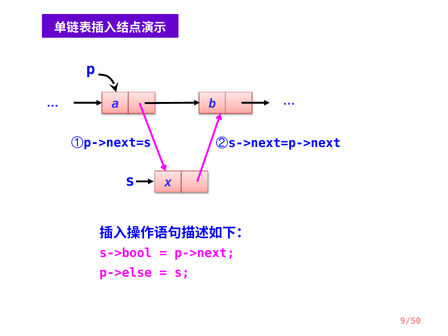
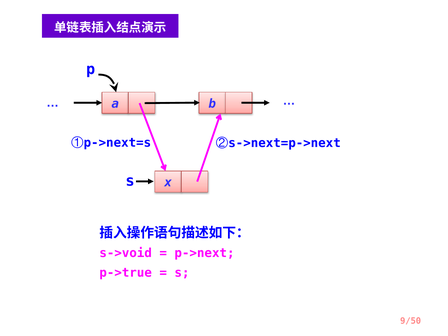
s->bool: s->bool -> s->void (126, 253)
p->else: p->else -> p->true (126, 273)
